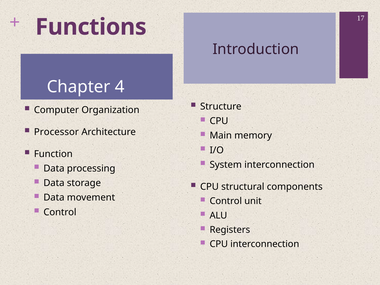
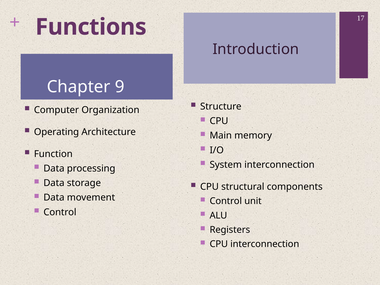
4: 4 -> 9 (120, 87)
Processor: Processor -> Operating (56, 132)
